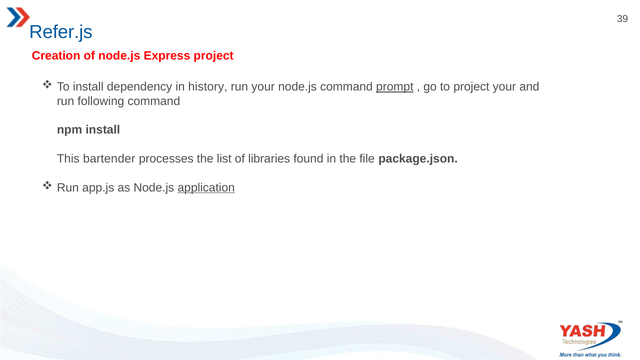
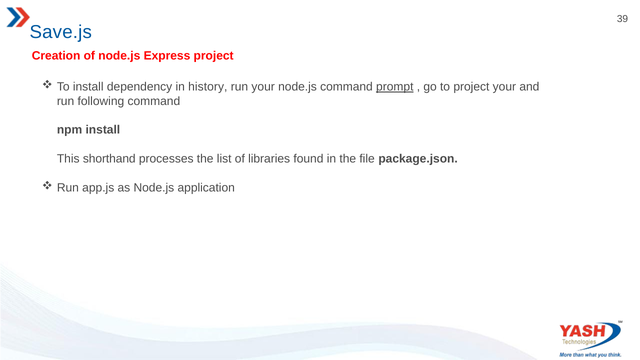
Refer.js: Refer.js -> Save.js (61, 32)
bartender: bartender -> shorthand (109, 159)
application underline: present -> none (206, 188)
